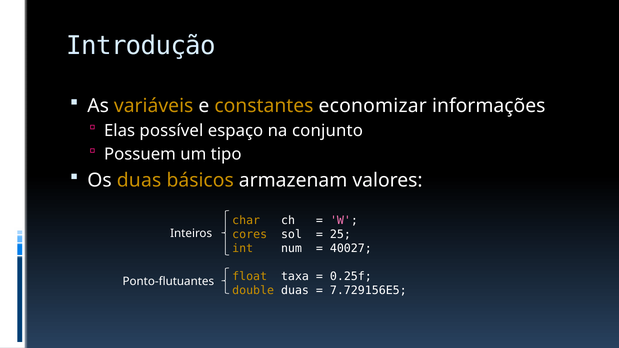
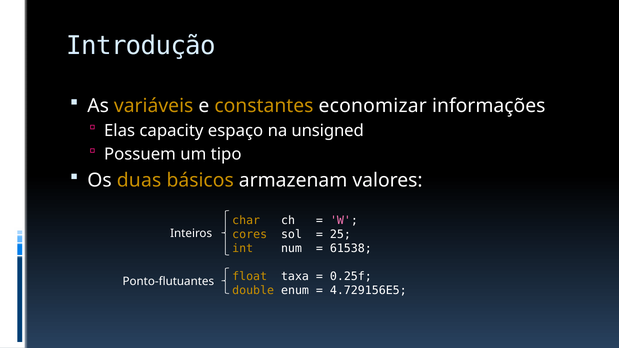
possível: possível -> capacity (171, 131)
conjunto: conjunto -> unsigned (328, 131)
40027: 40027 -> 61538 (351, 249)
double duas: duas -> enum (295, 290)
7.729156E5: 7.729156E5 -> 4.729156E5 (368, 290)
